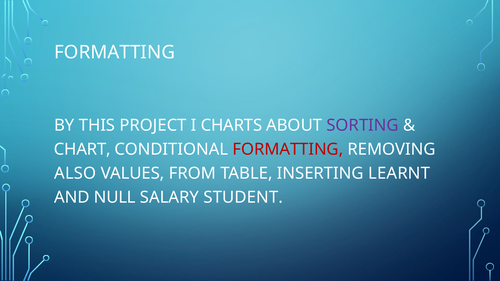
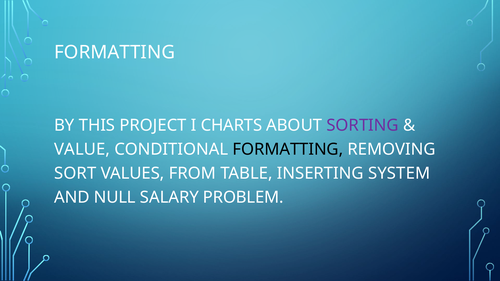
CHART: CHART -> VALUE (82, 149)
FORMATTING colour: red -> black (288, 149)
ALSO: ALSO -> SORT (75, 173)
LEARNT: LEARNT -> SYSTEM (399, 173)
STUDENT: STUDENT -> PROBLEM (243, 197)
